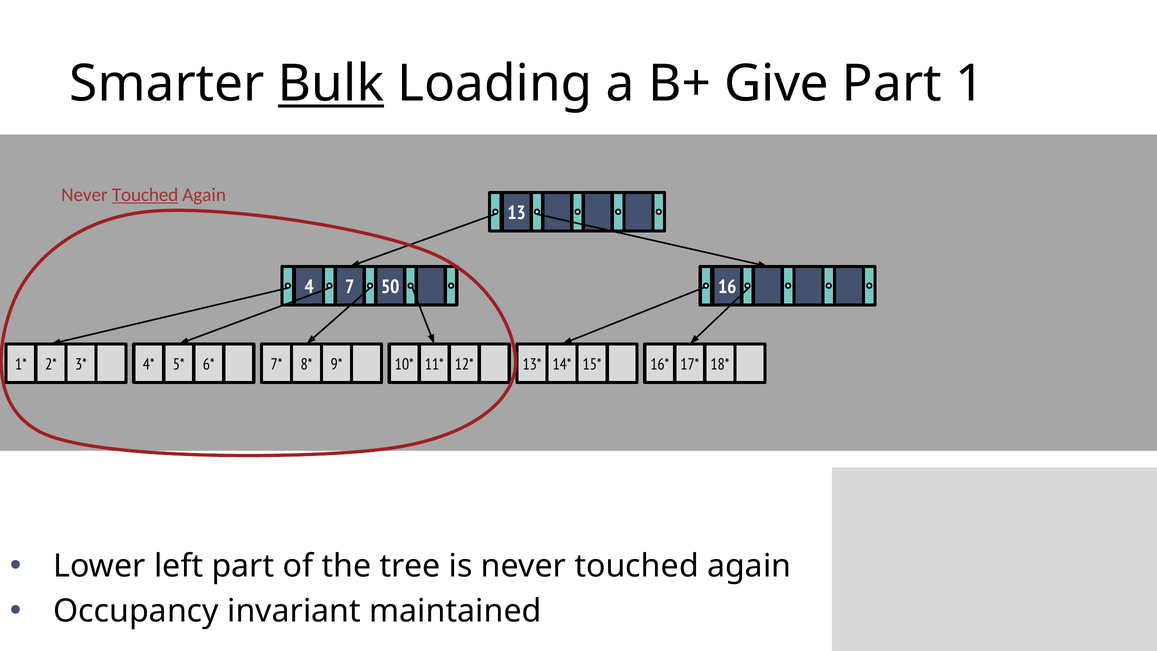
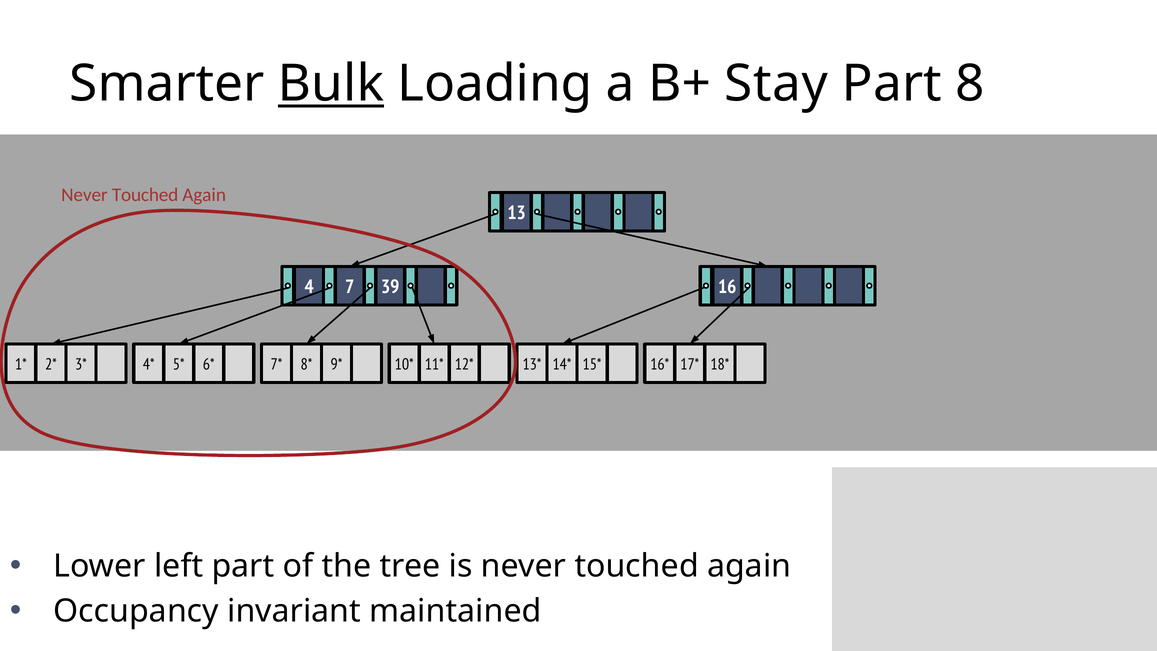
Give: Give -> Stay (776, 84)
1: 1 -> 8 (970, 84)
Touched underline: present -> none (145, 195)
50: 50 -> 39 (390, 287)
